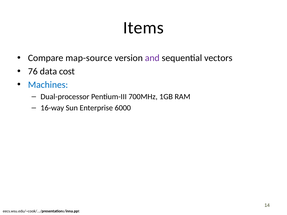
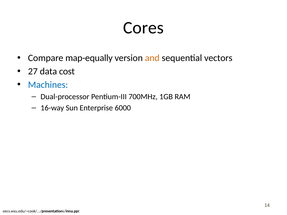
Items: Items -> Cores (143, 28)
map-source: map-source -> map-equally (89, 58)
and colour: purple -> orange (152, 58)
76: 76 -> 27 (33, 71)
